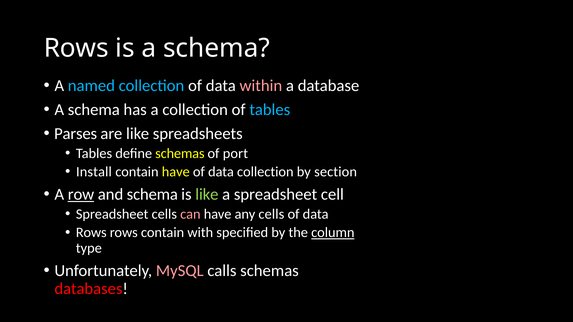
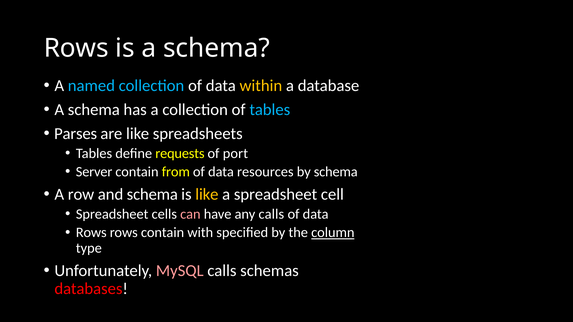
within colour: pink -> yellow (261, 86)
define schemas: schemas -> requests (180, 153)
Install: Install -> Server (94, 172)
contain have: have -> from (176, 172)
data collection: collection -> resources (265, 172)
by section: section -> schema (336, 172)
row underline: present -> none (81, 195)
like colour: light green -> yellow (207, 195)
any cells: cells -> calls (271, 214)
